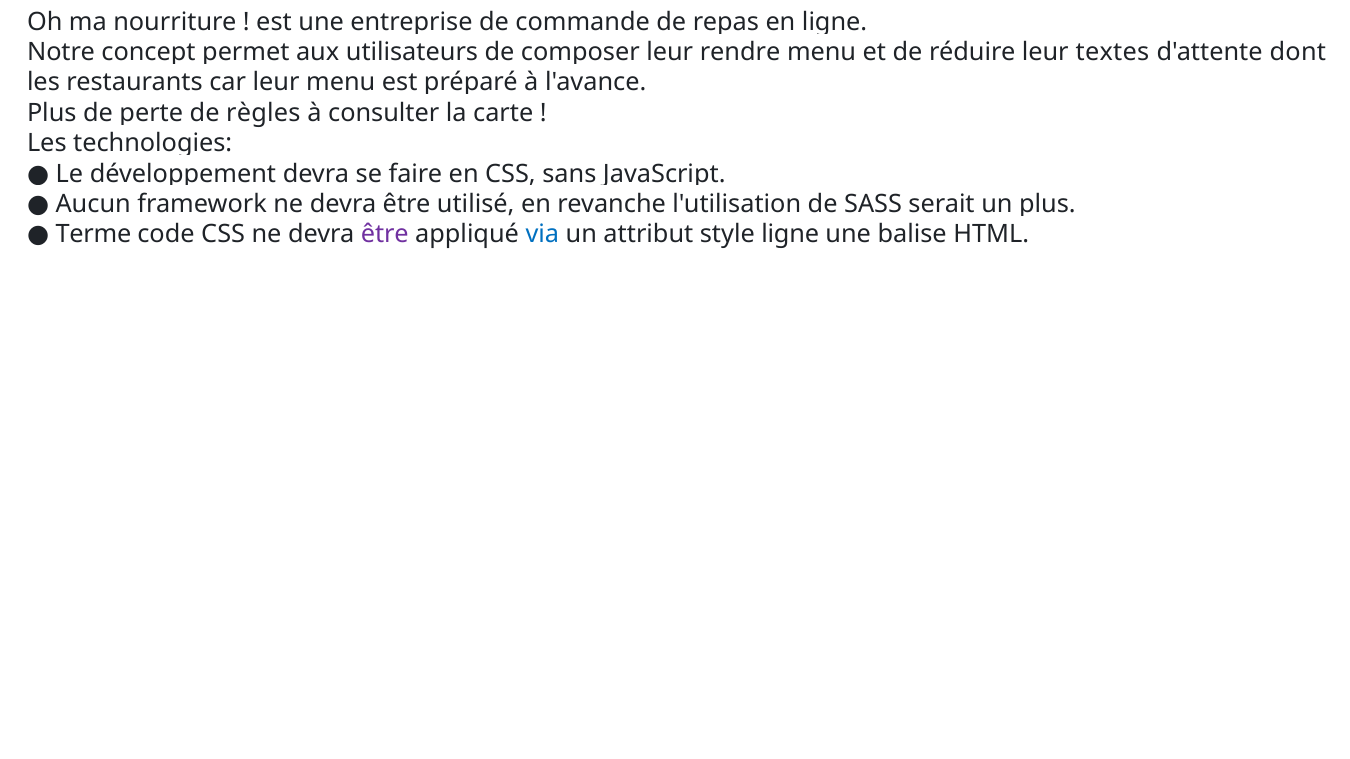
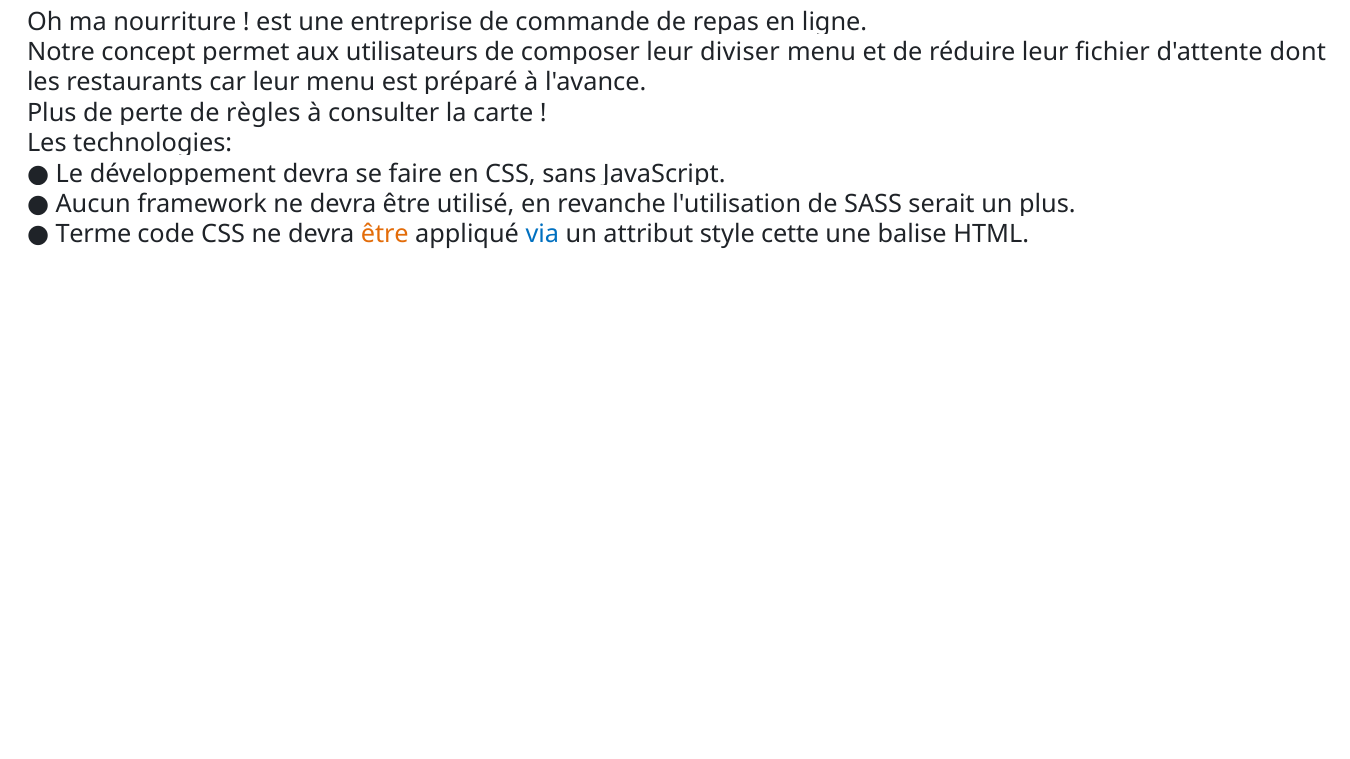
rendre: rendre -> diviser (740, 52)
textes: textes -> fichier (1113, 52)
être colour: purple -> orange (385, 235)
style ligne: ligne -> cette (790, 235)
